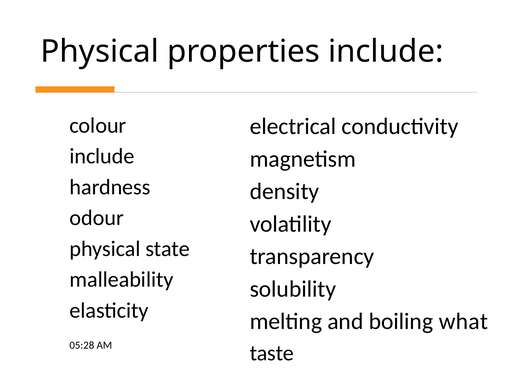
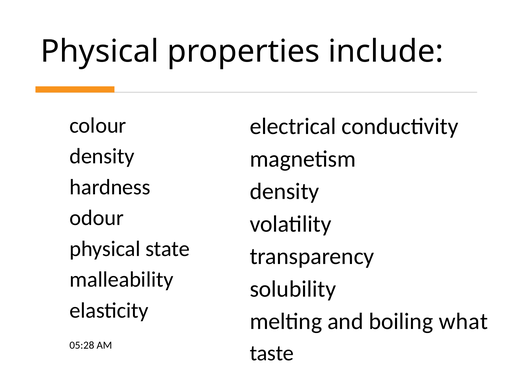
include: include -> density (102, 156)
